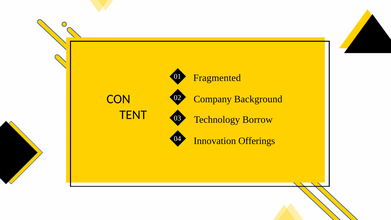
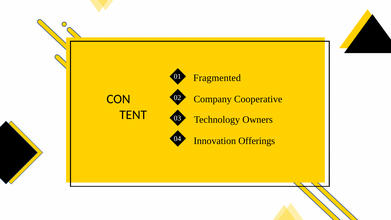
Background: Background -> Cooperative (258, 99)
Borrow: Borrow -> Owners (258, 120)
